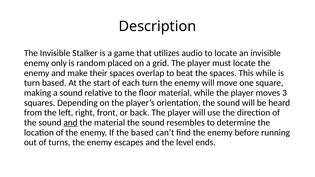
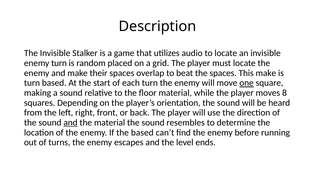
enemy only: only -> turn (59, 63)
This while: while -> make (266, 73)
one underline: none -> present (247, 83)
3: 3 -> 8 (284, 93)
